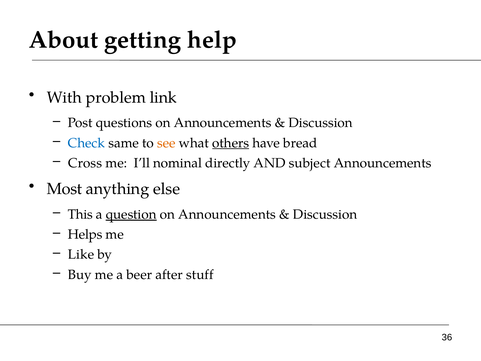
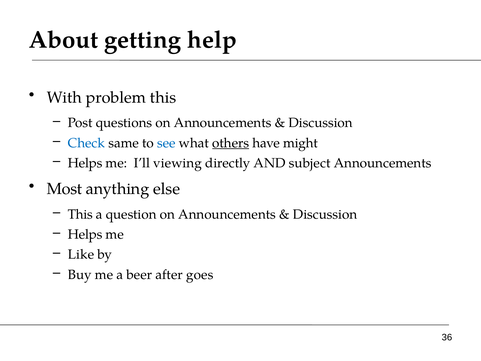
problem link: link -> this (163, 97)
see colour: orange -> blue (166, 143)
bread: bread -> might (300, 143)
Cross: Cross -> Helps (85, 163)
nominal: nominal -> viewing (178, 163)
question underline: present -> none (131, 214)
stuff: stuff -> goes (200, 274)
